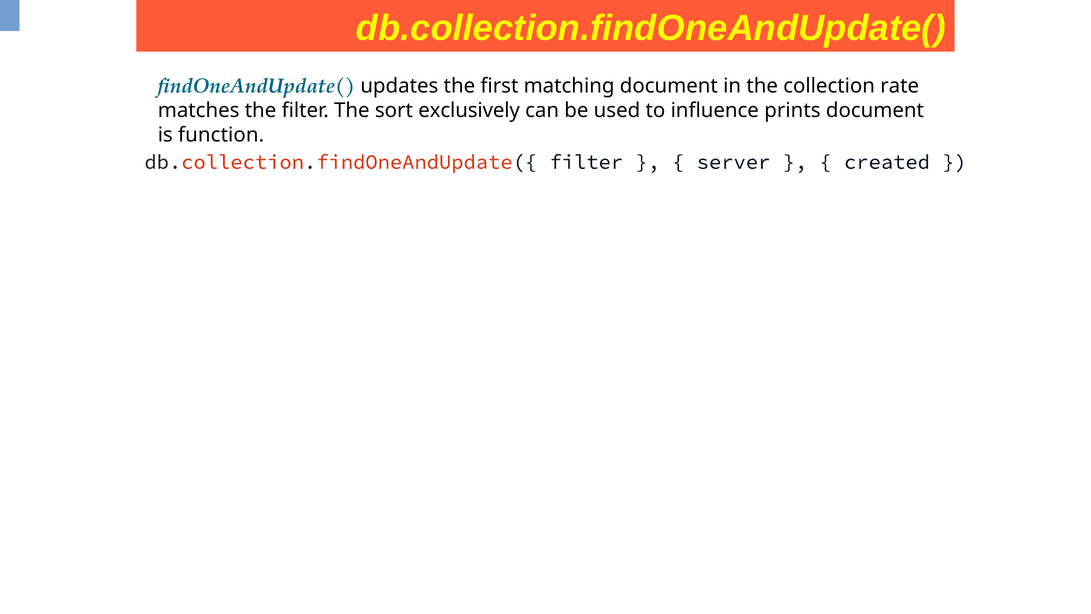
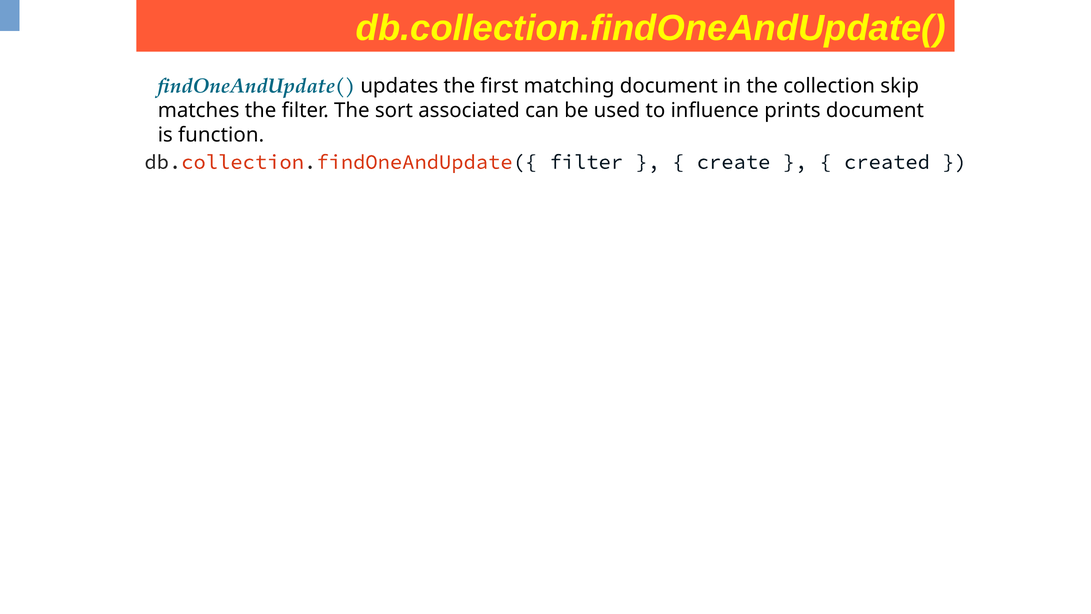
rate: rate -> skip (900, 86)
exclusively: exclusively -> associated (469, 110)
server: server -> create (734, 162)
